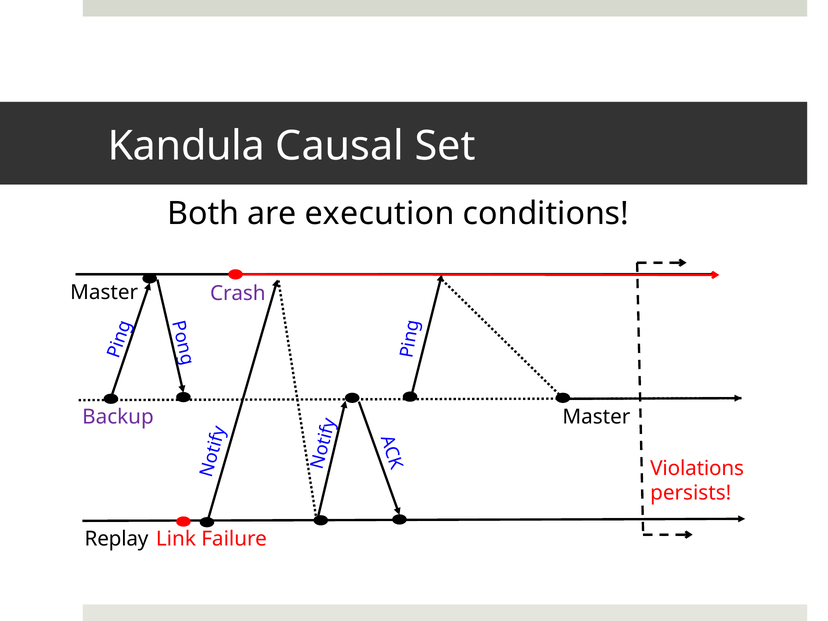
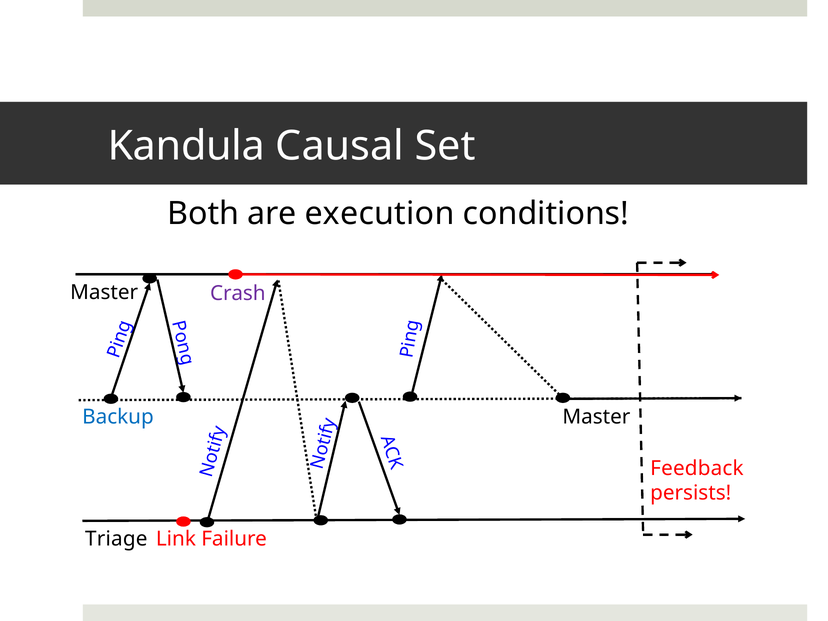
Backup colour: purple -> blue (118, 417)
Violations: Violations -> Feedback (697, 468)
Replay: Replay -> Triage (116, 539)
